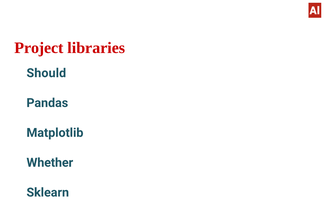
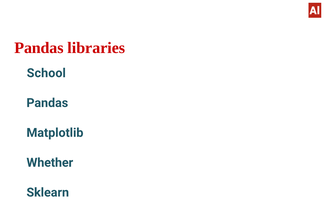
Project: Project -> Pandas (39, 48)
Should: Should -> School (46, 73)
